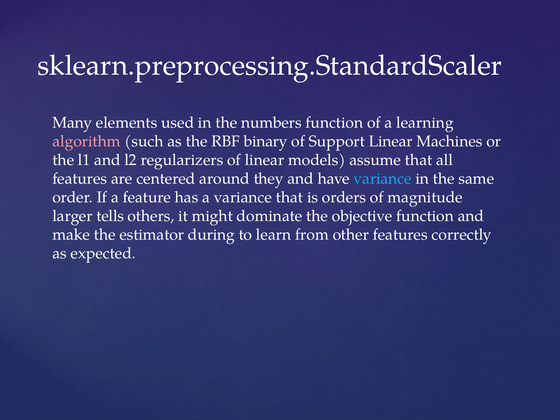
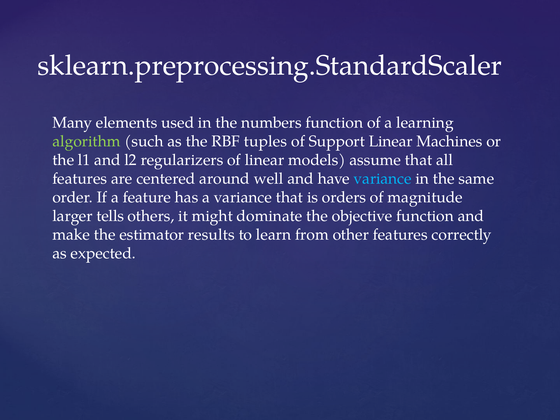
algorithm colour: pink -> light green (86, 141)
binary: binary -> tuples (266, 141)
they: they -> well (269, 179)
during: during -> results (211, 235)
